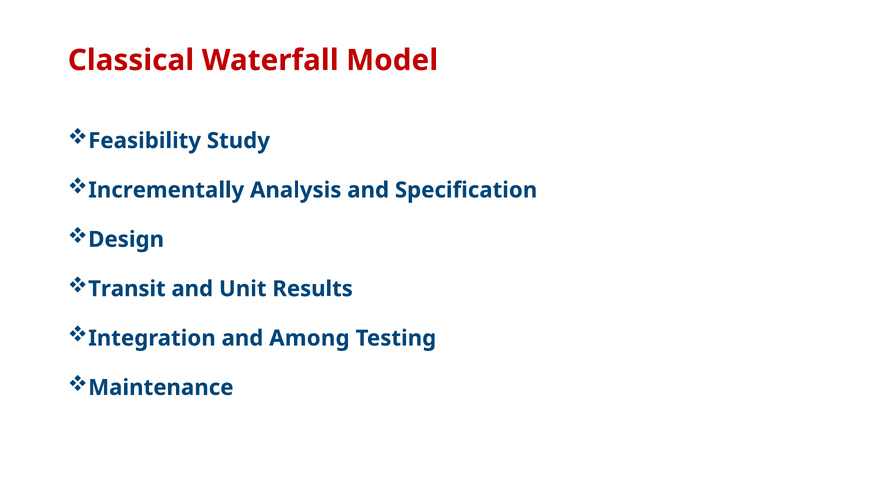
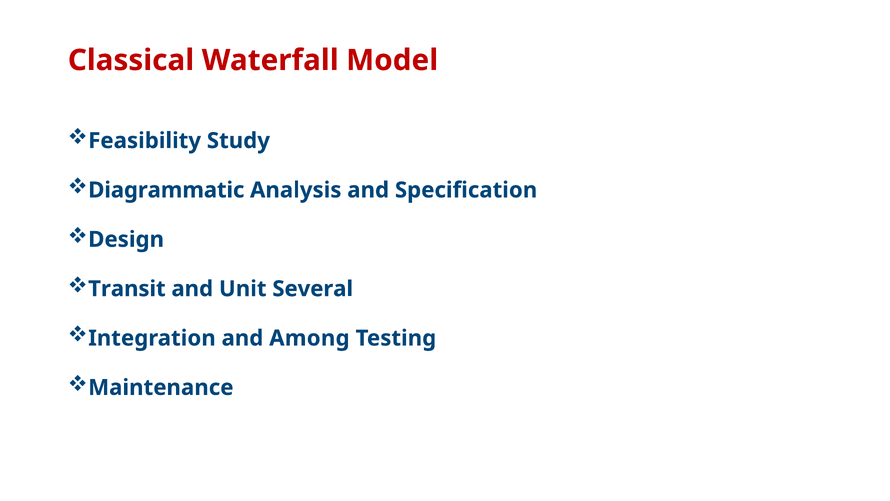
Incrementally: Incrementally -> Diagrammatic (166, 190)
Results: Results -> Several (313, 289)
